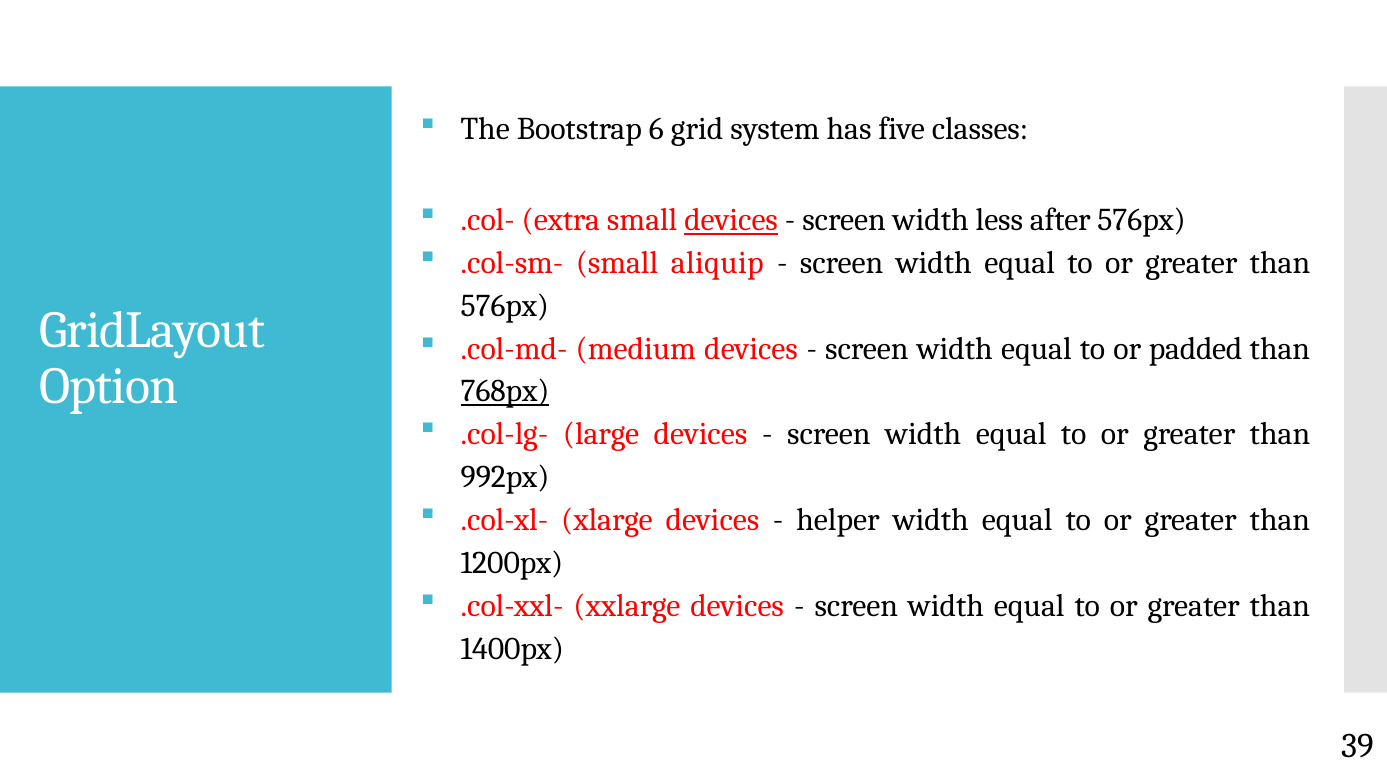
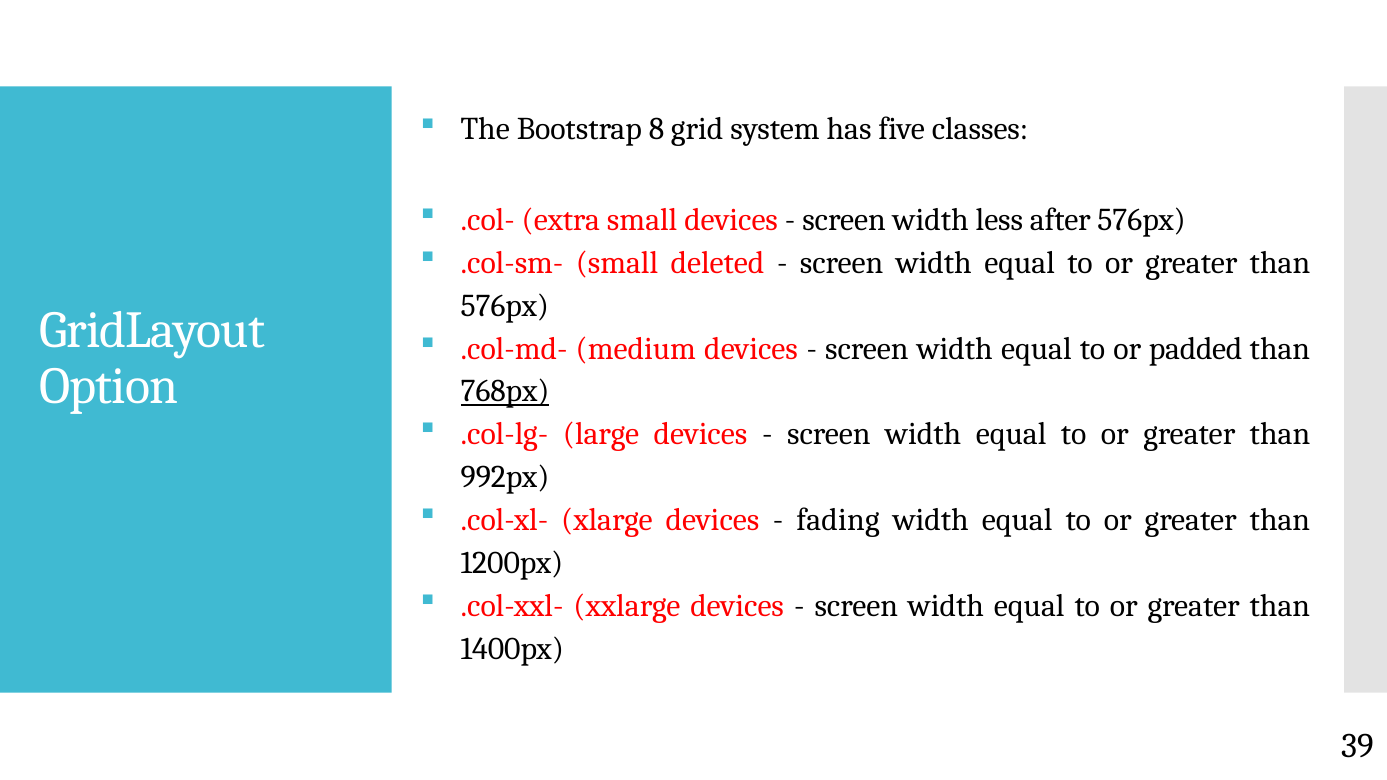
6: 6 -> 8 (657, 130)
devices underline: present -> none (731, 220)
aliquip: aliquip -> deleted (718, 263)
helper: helper -> fading (838, 520)
